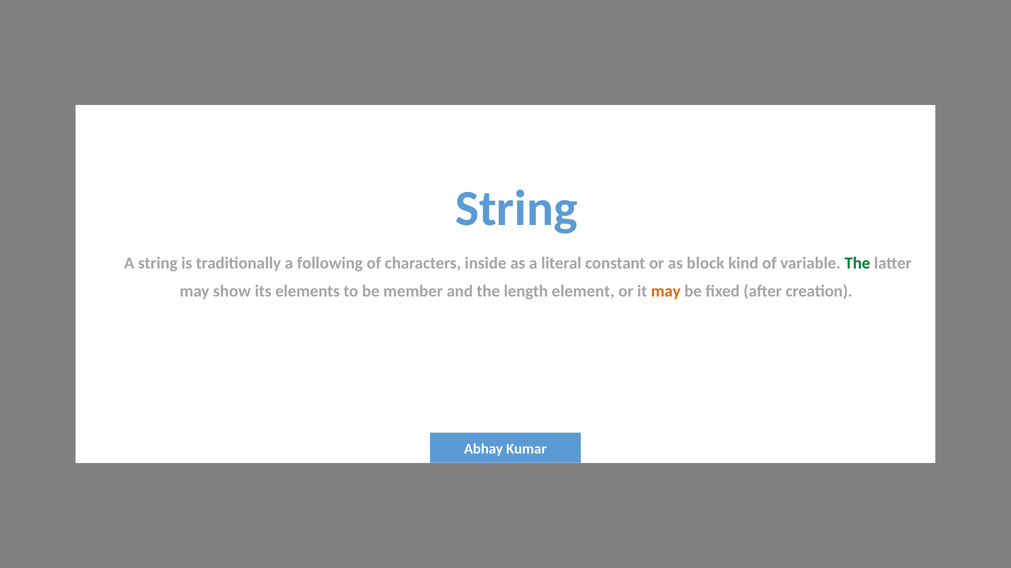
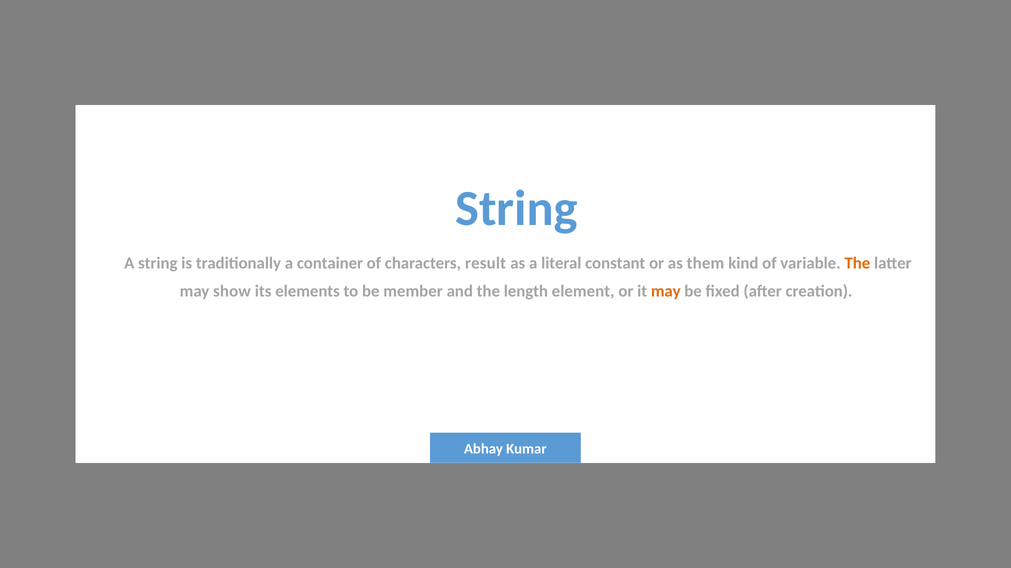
following: following -> container (330, 263)
inside: inside -> result (486, 263)
block: block -> them (705, 263)
The colour: green -> orange (857, 263)
